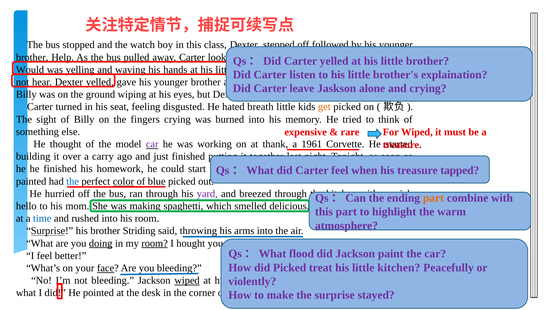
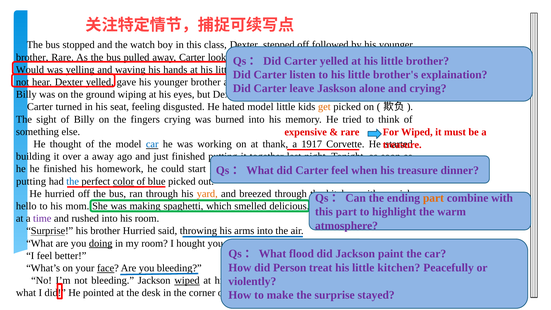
brother Help: Help -> Rare (63, 57)
hated breath: breath -> model (260, 107)
car colour: purple -> blue (152, 144)
1961: 1961 -> 1917 (312, 144)
a carry: carry -> away (103, 156)
tapped: tapped -> dinner (460, 170)
painted: painted -> putting (31, 181)
yard colour: purple -> orange (207, 194)
time colour: blue -> purple (42, 218)
brother Striding: Striding -> Hurried (139, 231)
room underline: present -> none (155, 243)
did Picked: Picked -> Person (290, 268)
